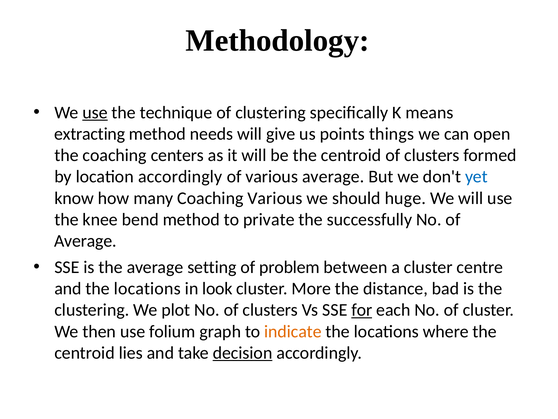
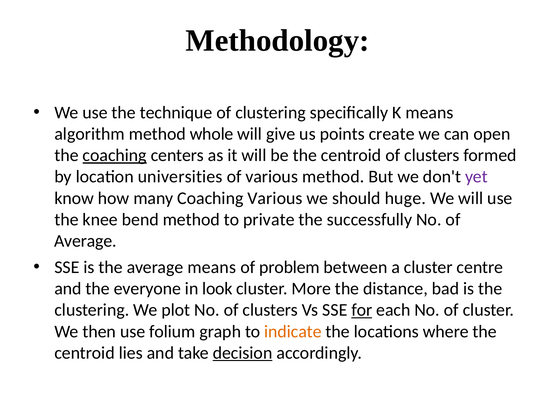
use underline: present -> none (95, 112)
extracting: extracting -> algorithm (90, 134)
needs: needs -> whole (212, 134)
things: things -> create (392, 134)
coaching underline: none -> present (115, 155)
location accordingly: accordingly -> universities (180, 177)
various average: average -> method (333, 177)
yet colour: blue -> purple (476, 177)
average setting: setting -> means (212, 267)
and the locations: locations -> everyone (147, 288)
